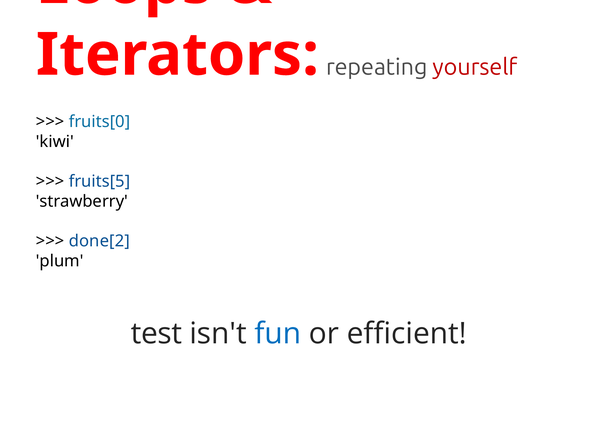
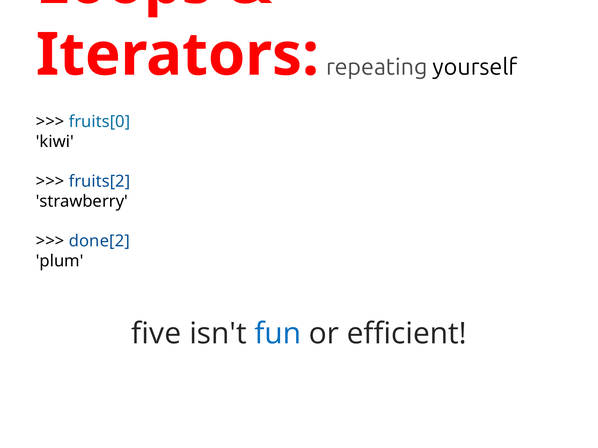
yourself colour: red -> black (475, 67)
fruits[5: fruits[5 -> fruits[2 (99, 182)
test: test -> five (156, 334)
